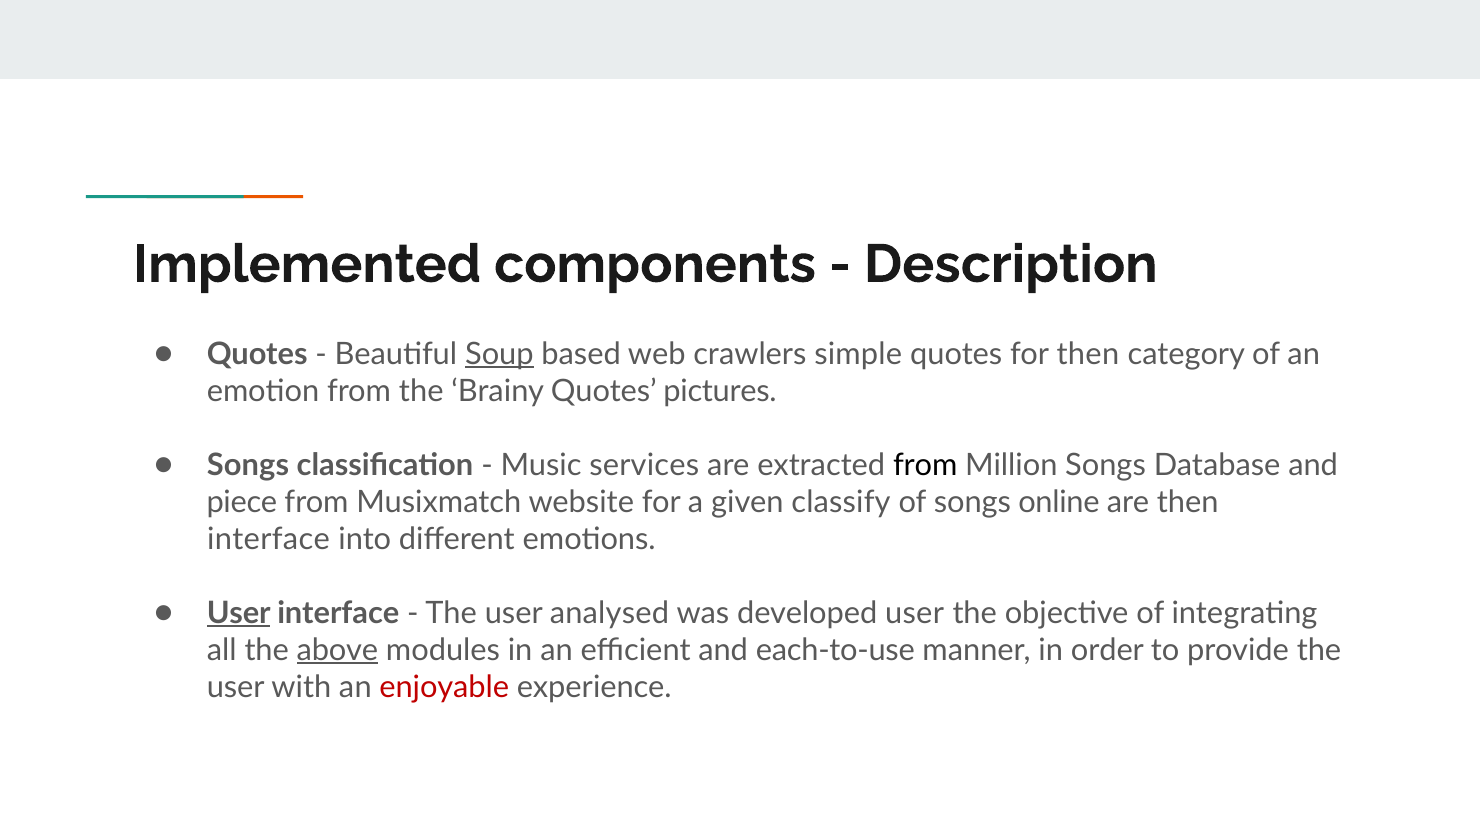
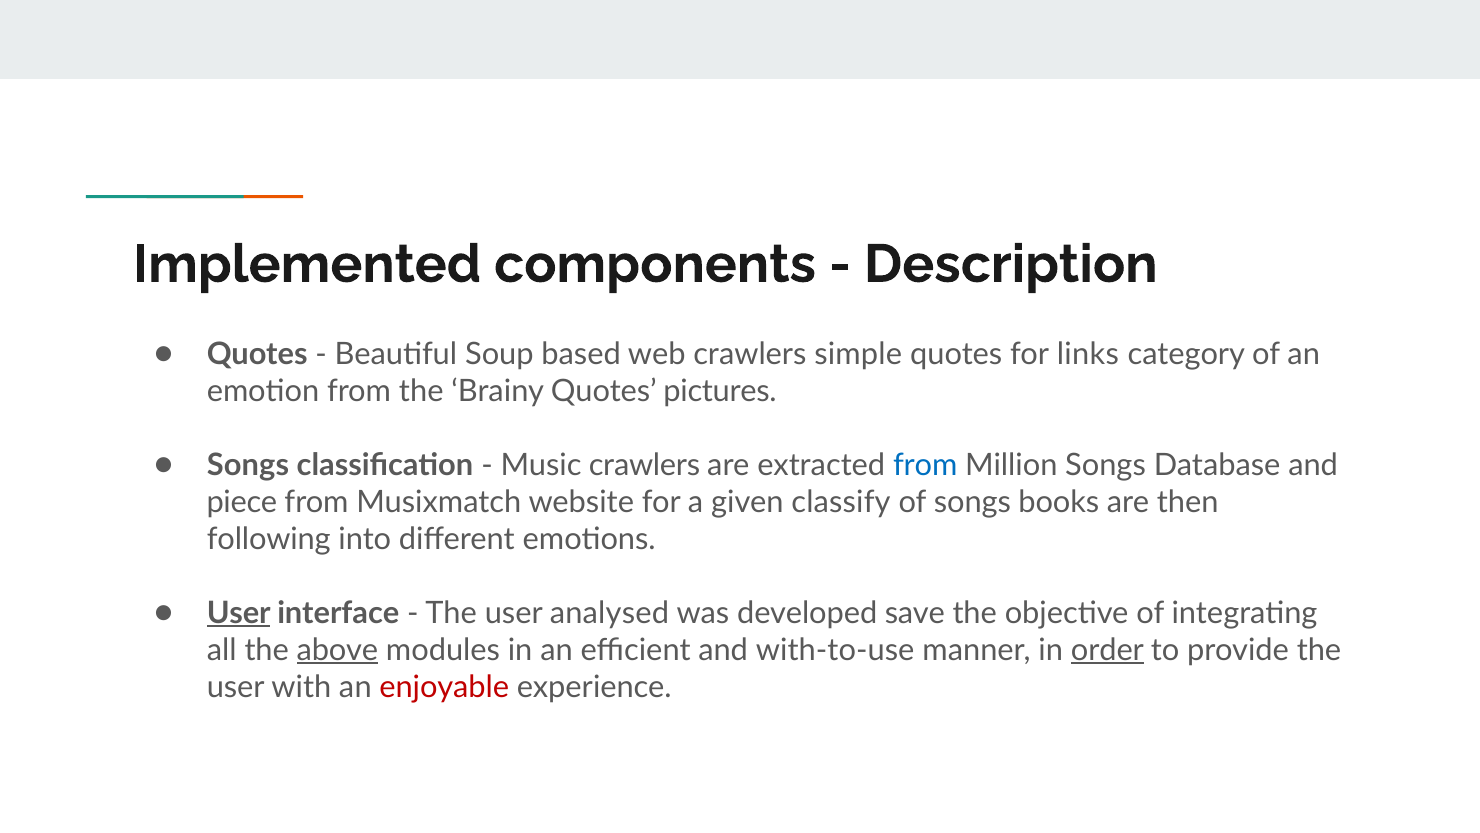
Soup underline: present -> none (499, 354)
for then: then -> links (1088, 354)
Music services: services -> crawlers (644, 465)
from colour: black -> blue (925, 465)
online: online -> books (1059, 502)
interface: interface -> following (269, 539)
developed user: user -> save (915, 613)
each-to-use: each-to-use -> with-to-use (835, 650)
order underline: none -> present (1107, 650)
